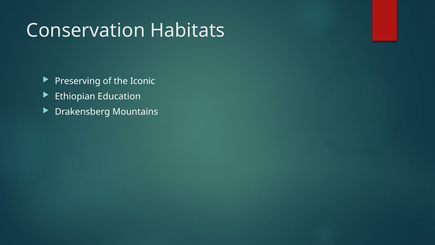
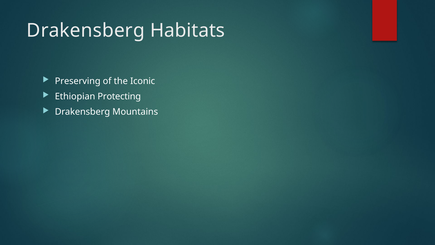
Conservation: Conservation -> Drakensberg (86, 31)
Education: Education -> Protecting (119, 96)
